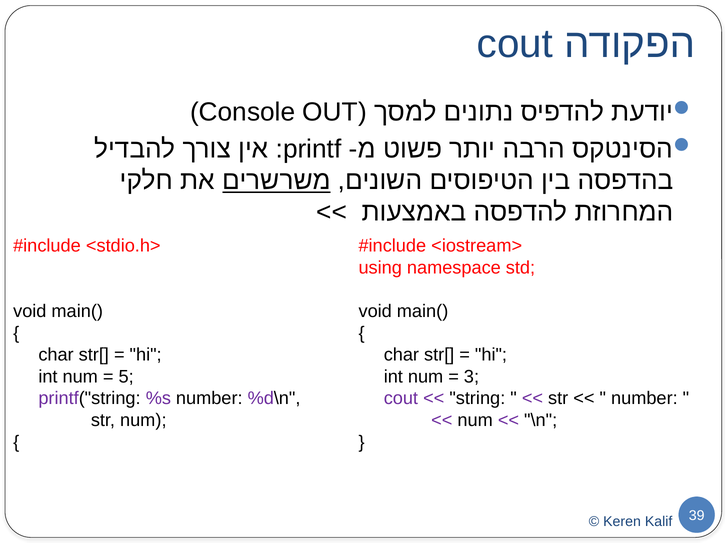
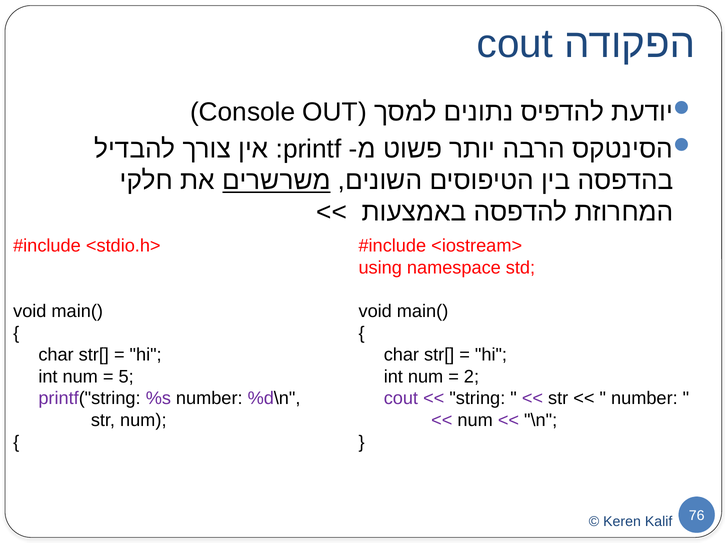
3: 3 -> 2 (471, 377)
39: 39 -> 76 (697, 516)
